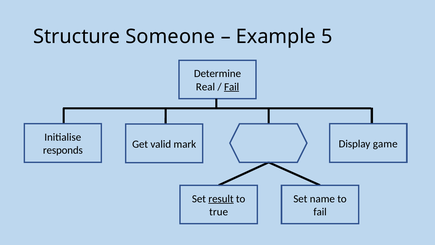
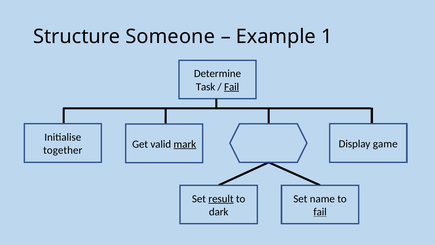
5: 5 -> 1 (327, 37)
Real: Real -> Task (206, 87)
mark underline: none -> present (185, 144)
responds: responds -> together (63, 150)
true: true -> dark (219, 212)
fail underline: none -> present (320, 212)
